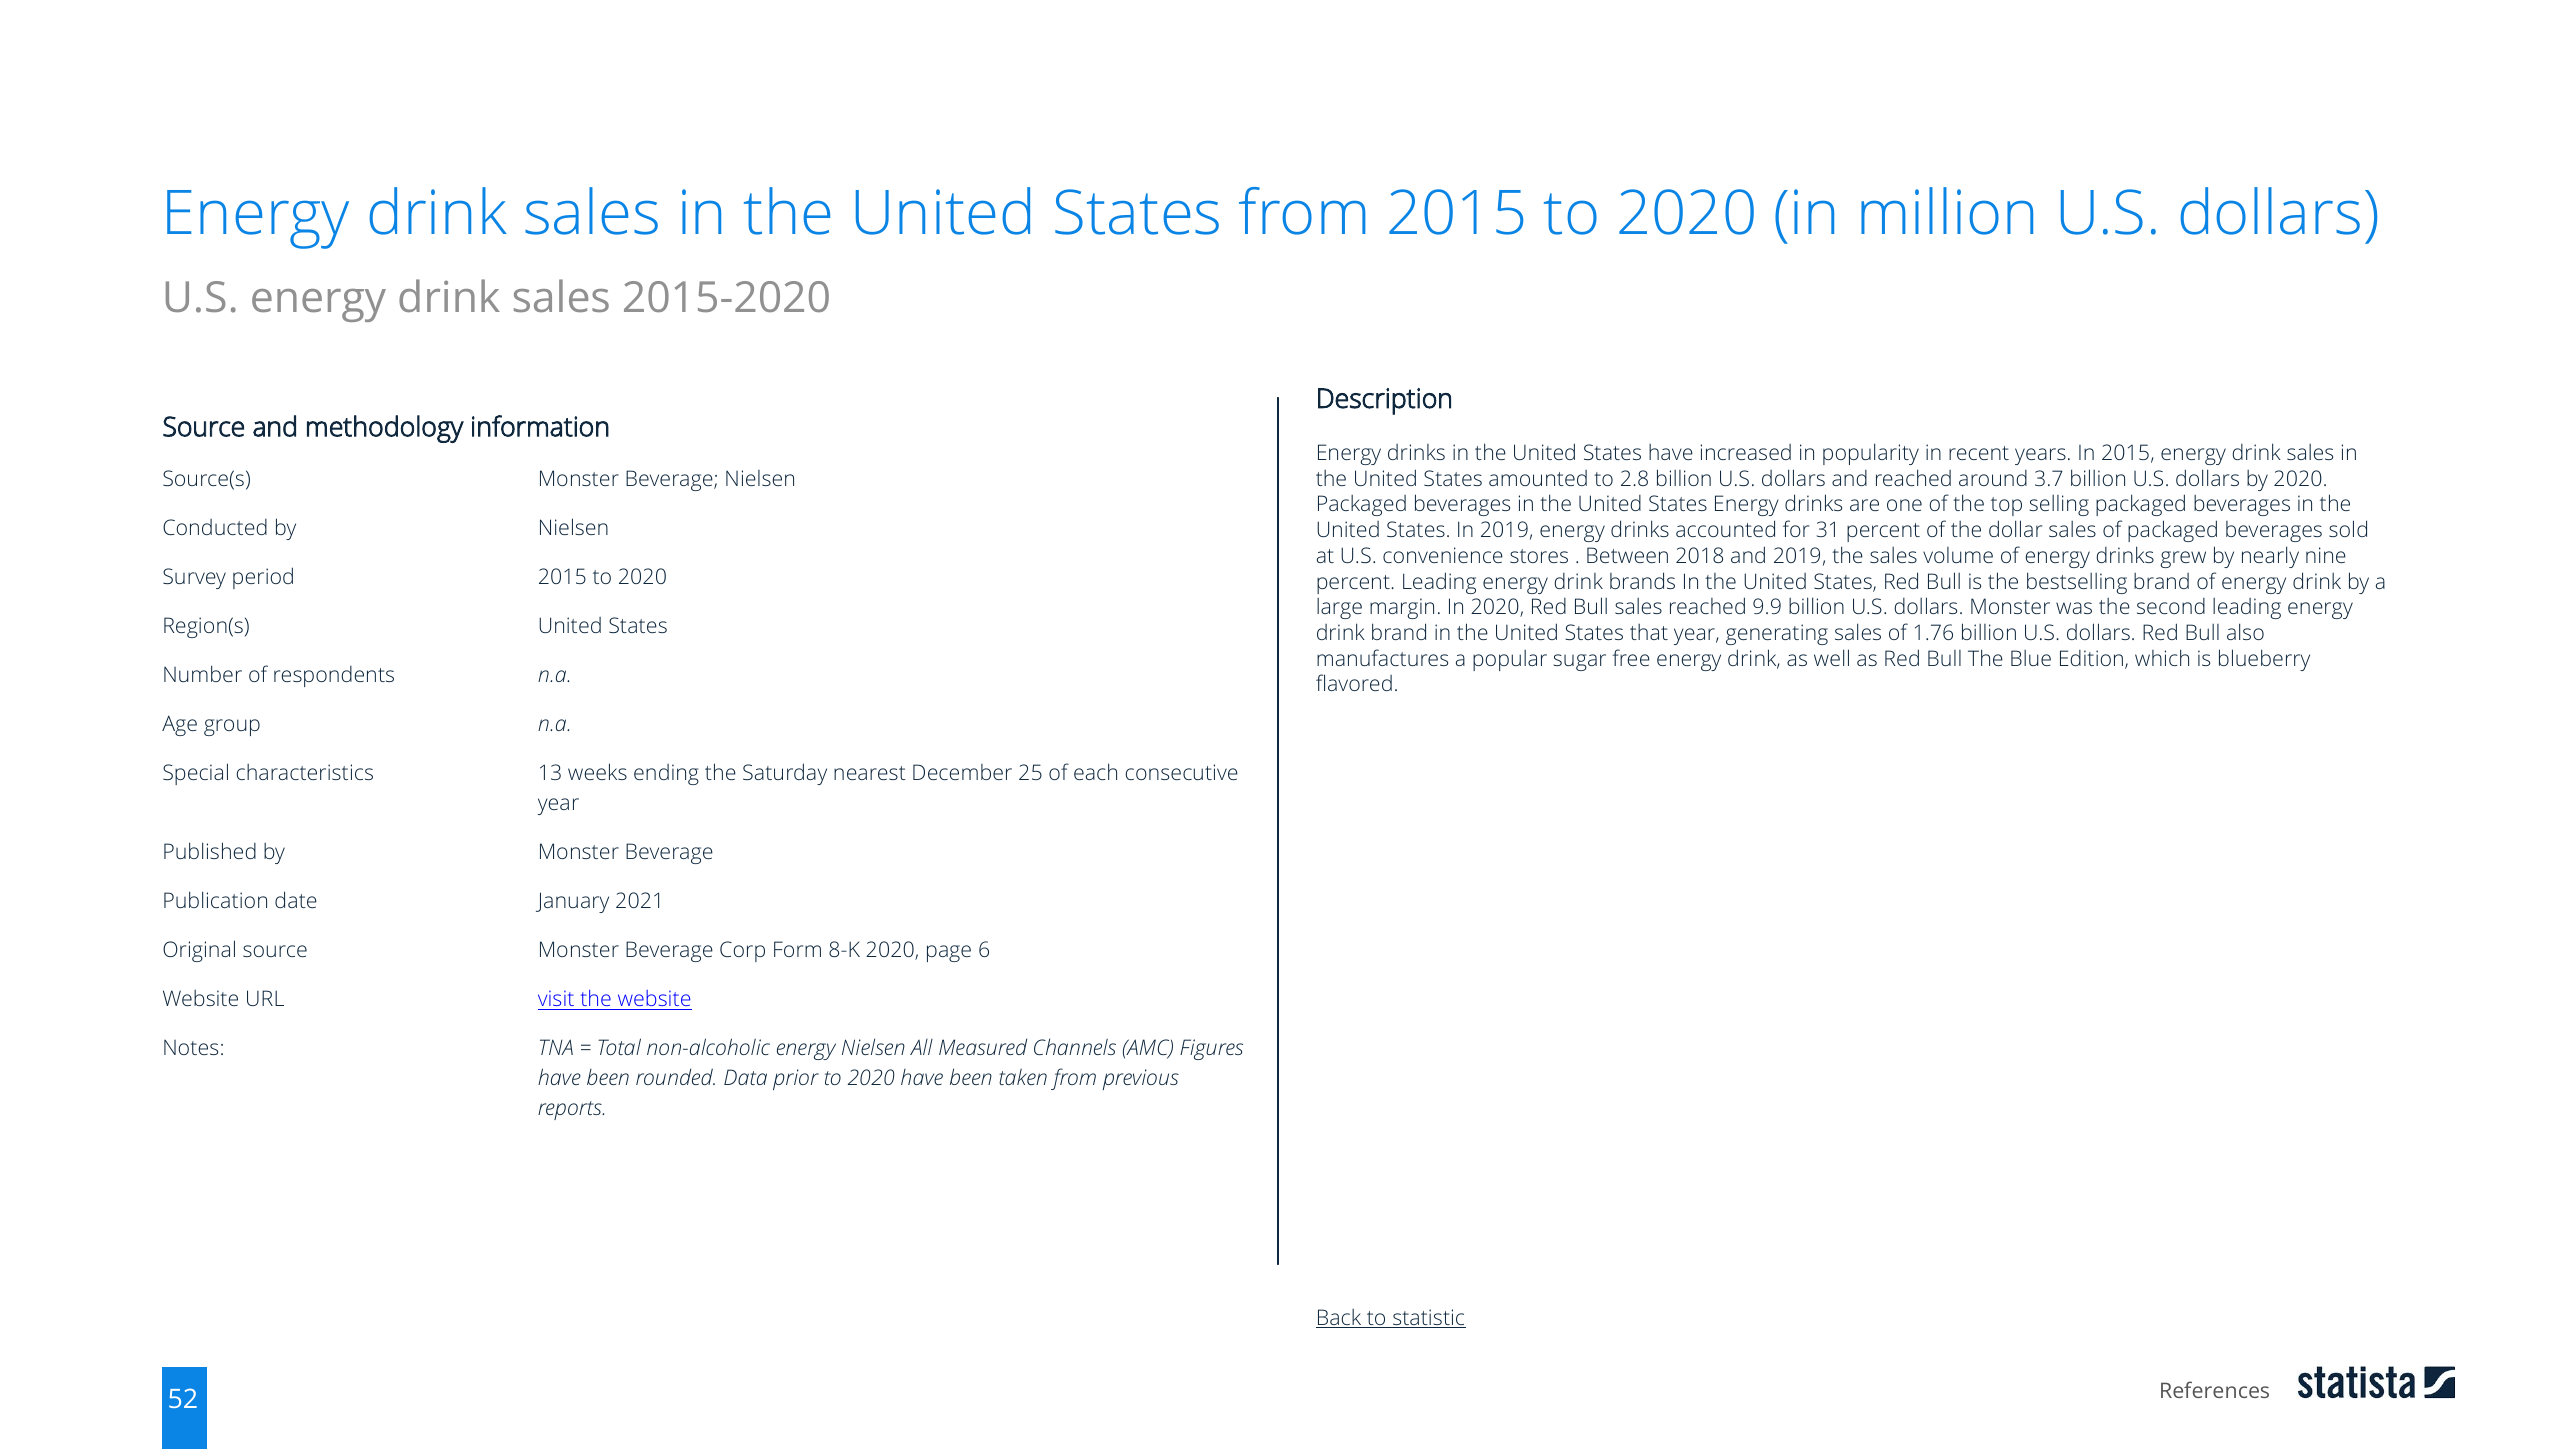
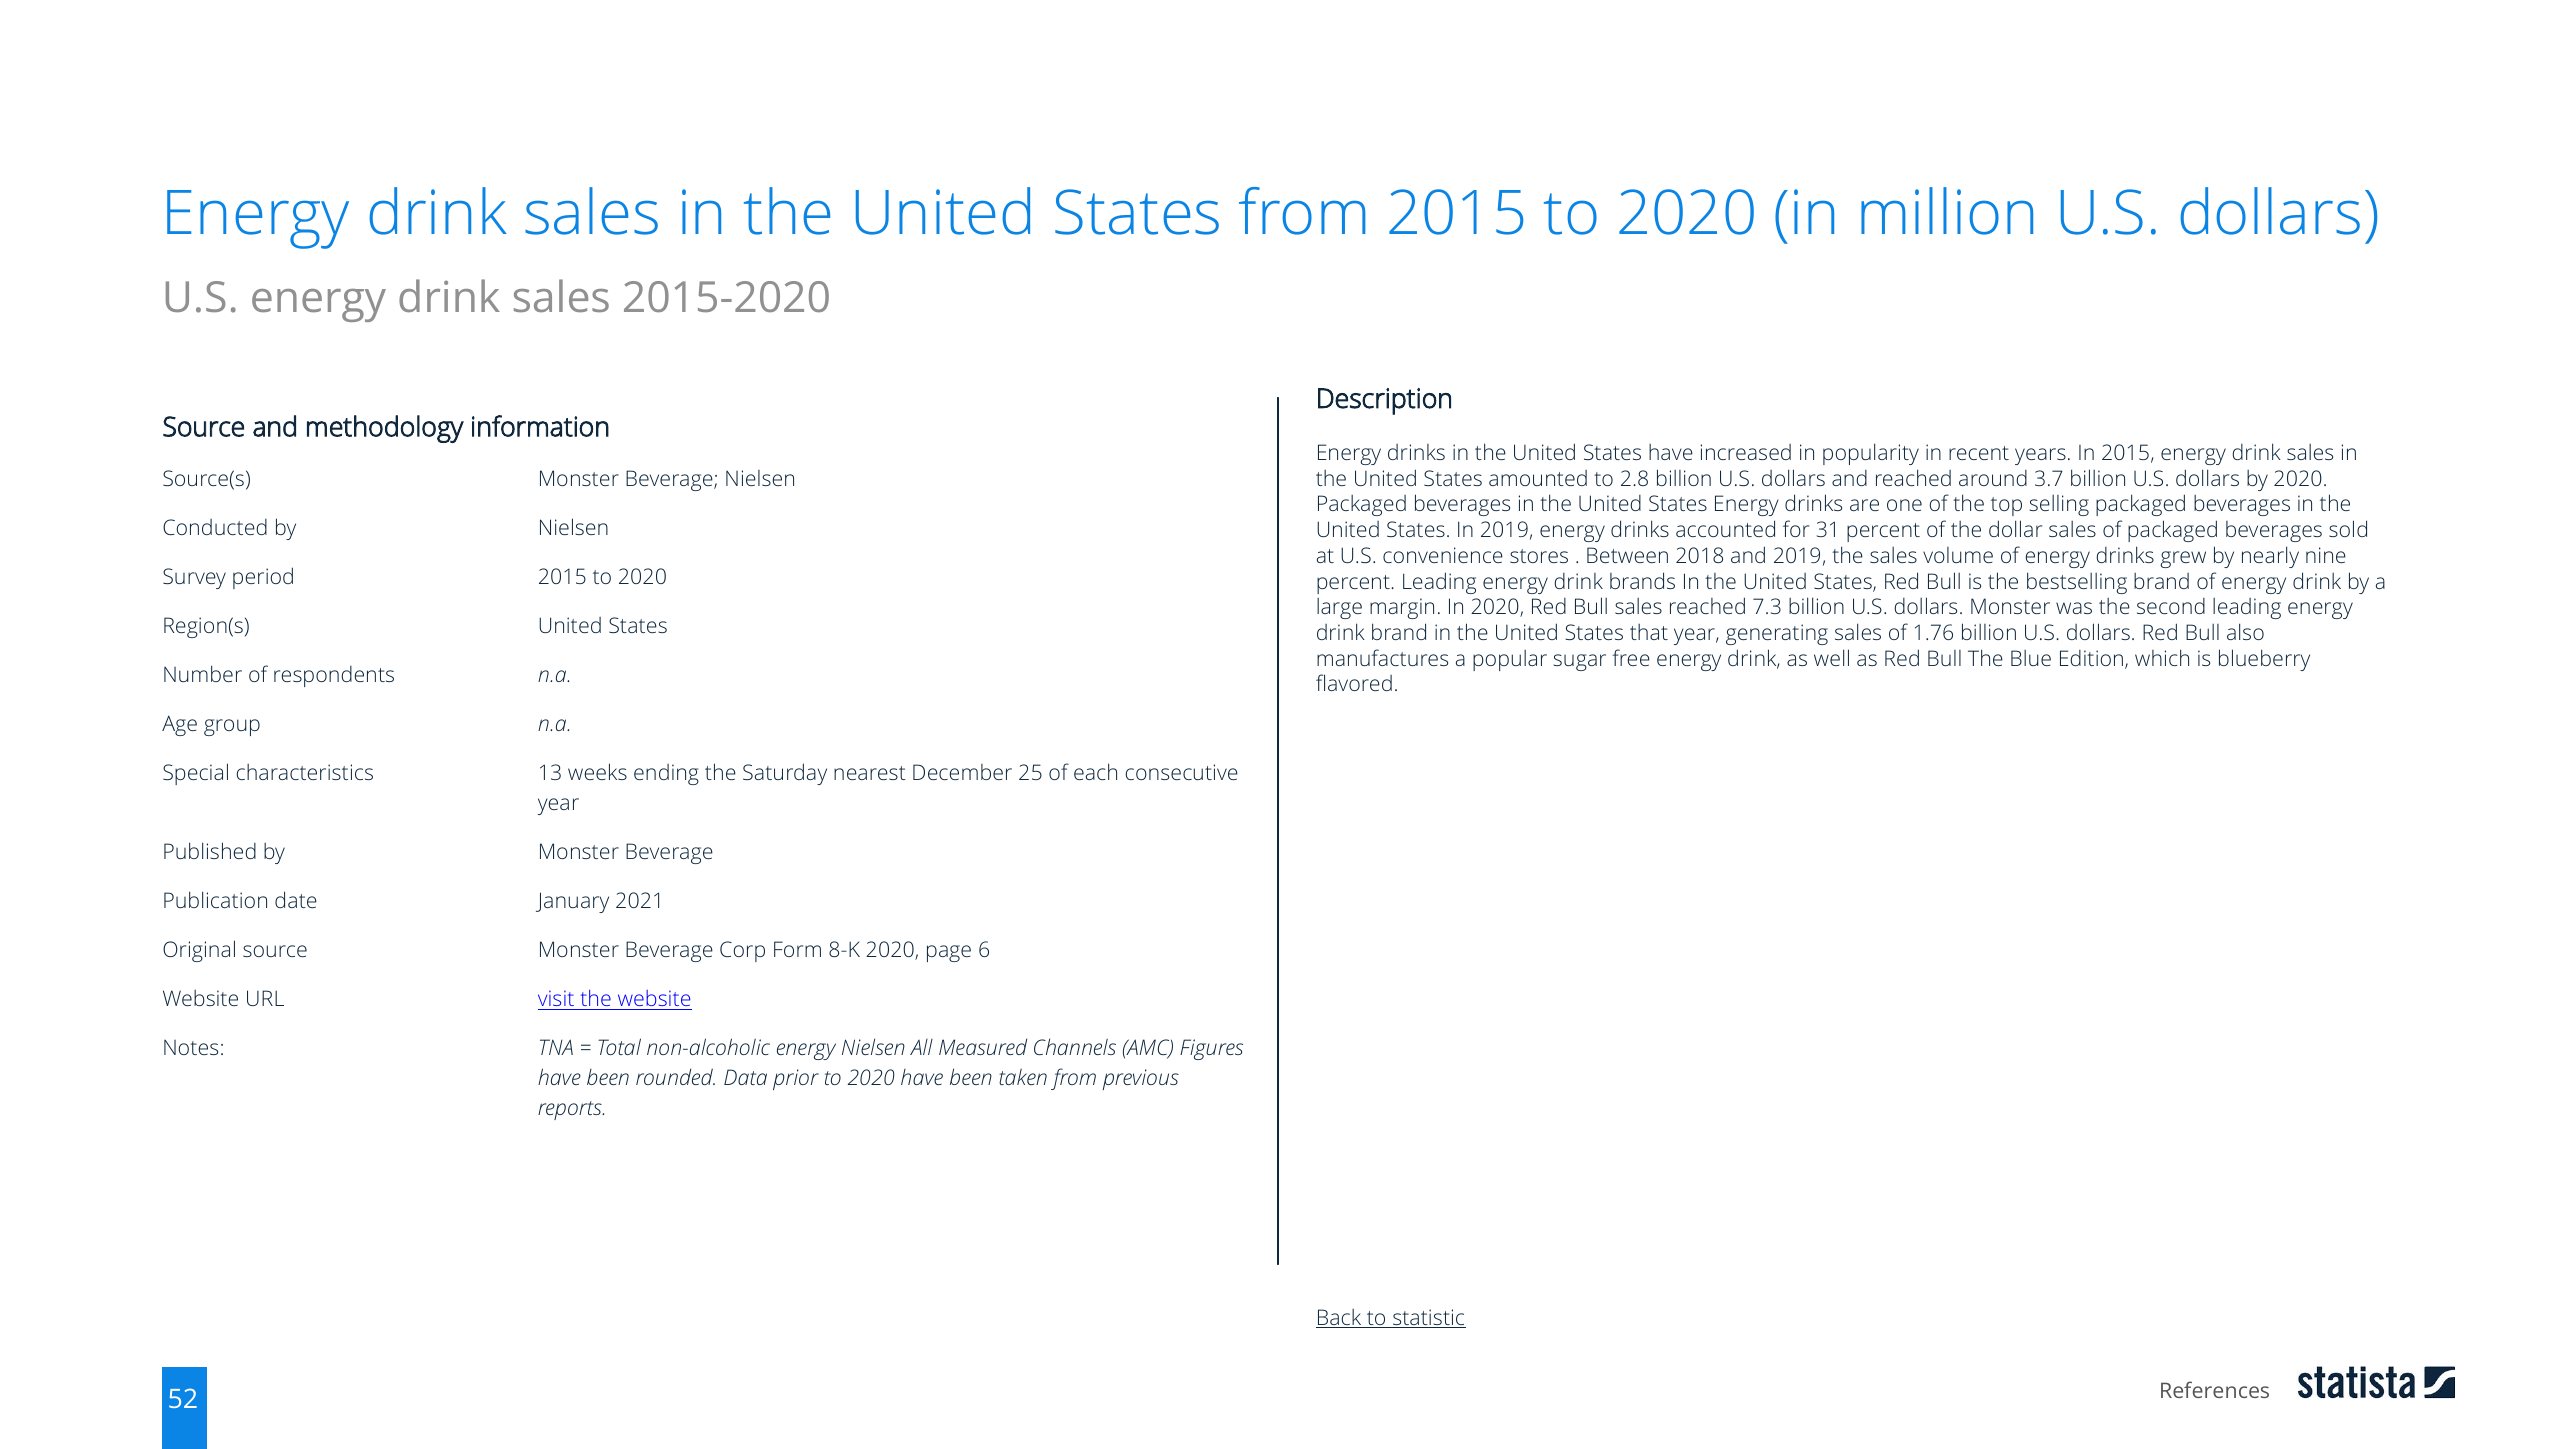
9.9: 9.9 -> 7.3 (1767, 608)
